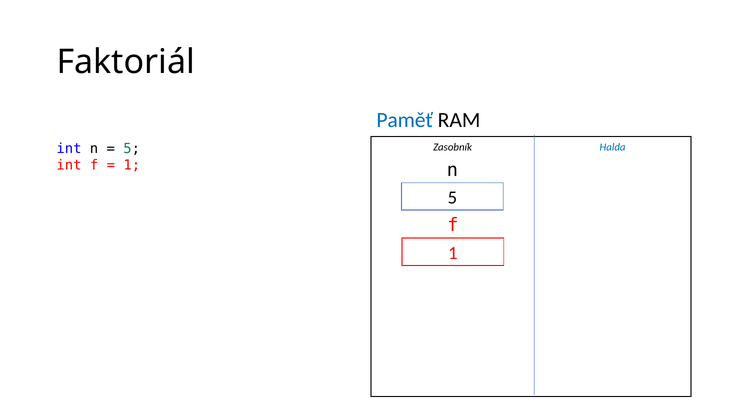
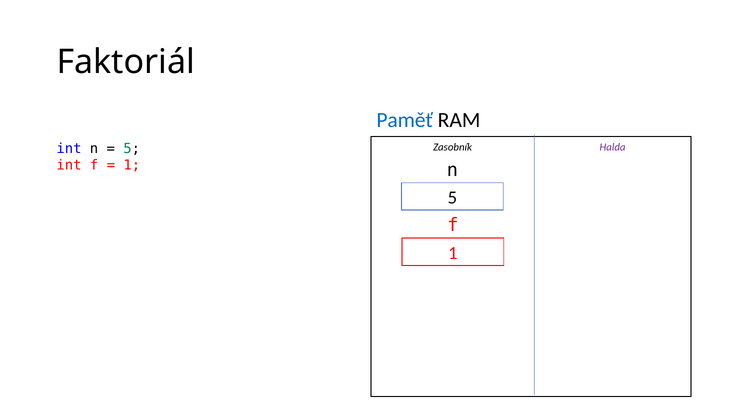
Halda colour: blue -> purple (613, 147)
